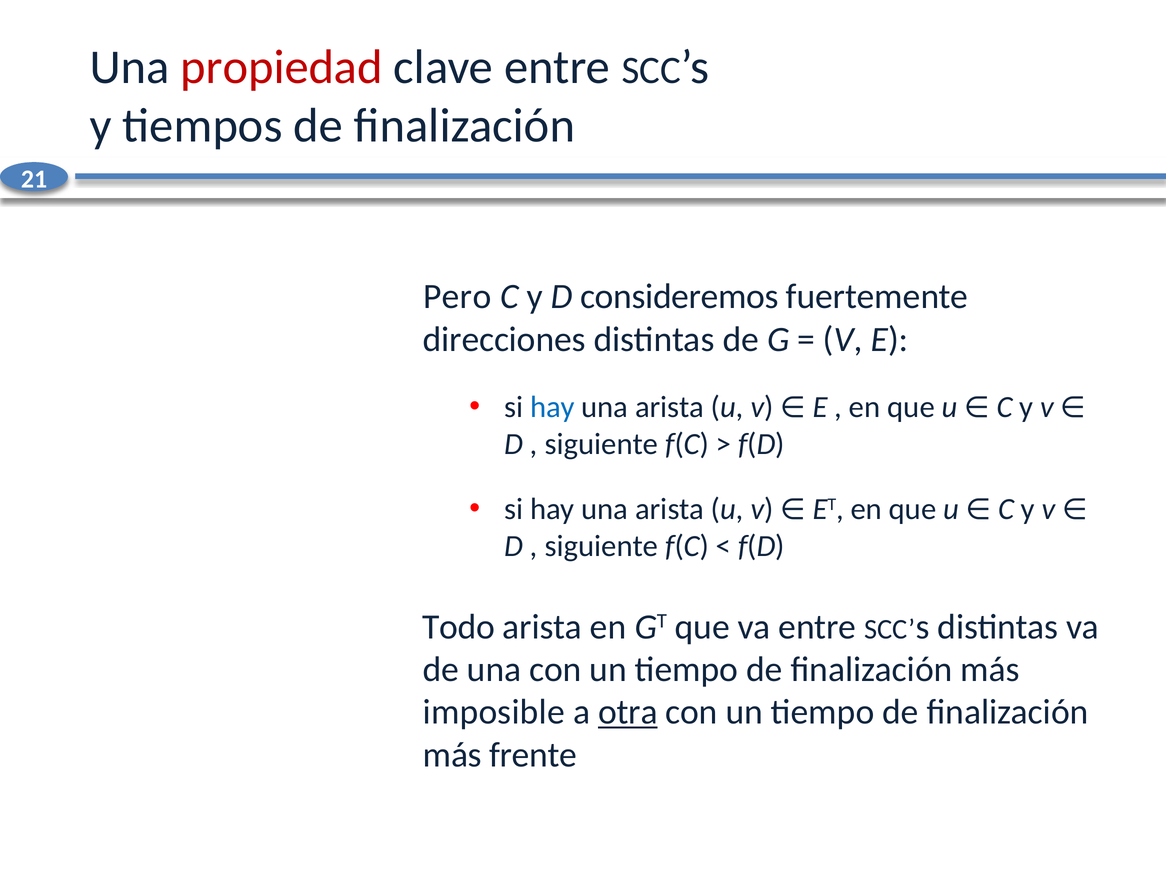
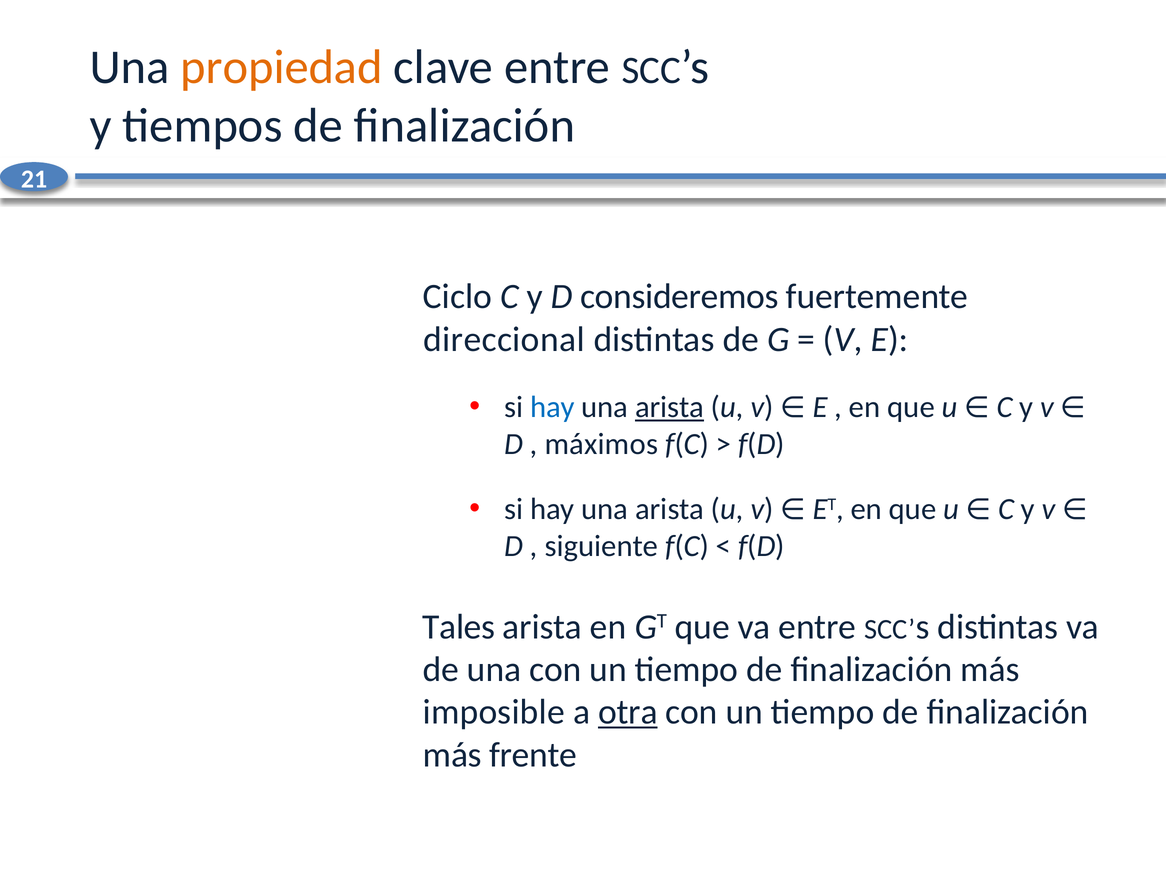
propiedad colour: red -> orange (282, 67)
Pero: Pero -> Ciclo (457, 297)
direcciones: direcciones -> direccional (504, 340)
arista underline: none -> present (670, 407)
siguiente: siguiente -> máximos (601, 444)
Todo: Todo -> Tales (459, 627)
